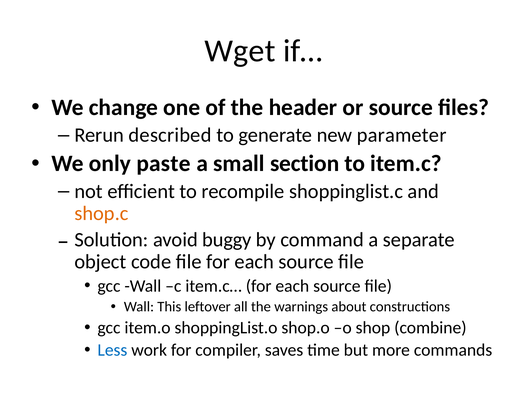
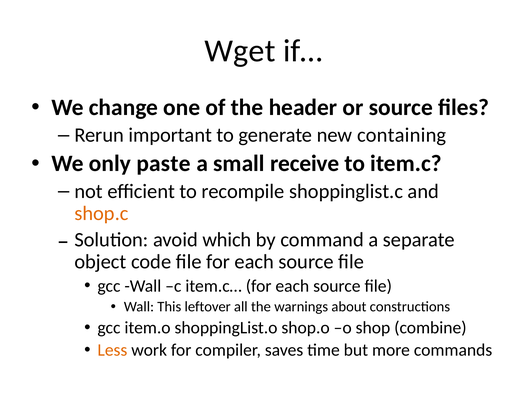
described: described -> important (170, 135)
parameter: parameter -> containing (402, 135)
section: section -> receive (305, 164)
buggy: buggy -> which (227, 240)
Less colour: blue -> orange (112, 350)
